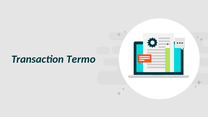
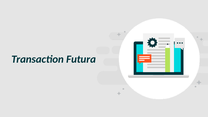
Termo: Termo -> Futura (81, 59)
